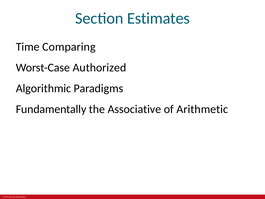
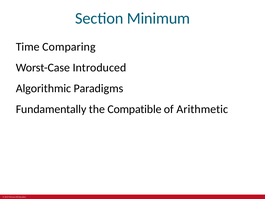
Estimates: Estimates -> Minimum (159, 18)
Authorized: Authorized -> Introduced (99, 67)
Associative: Associative -> Compatible (134, 109)
